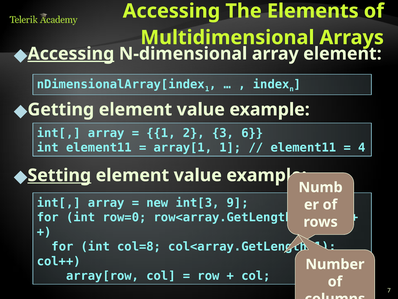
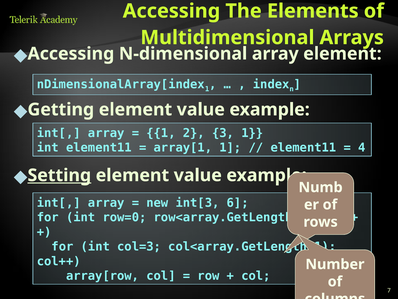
Accessing underline: present -> none (71, 54)
3 6: 6 -> 1 (252, 133)
9: 9 -> 6 (238, 202)
col=8: col=8 -> col=3 (139, 246)
